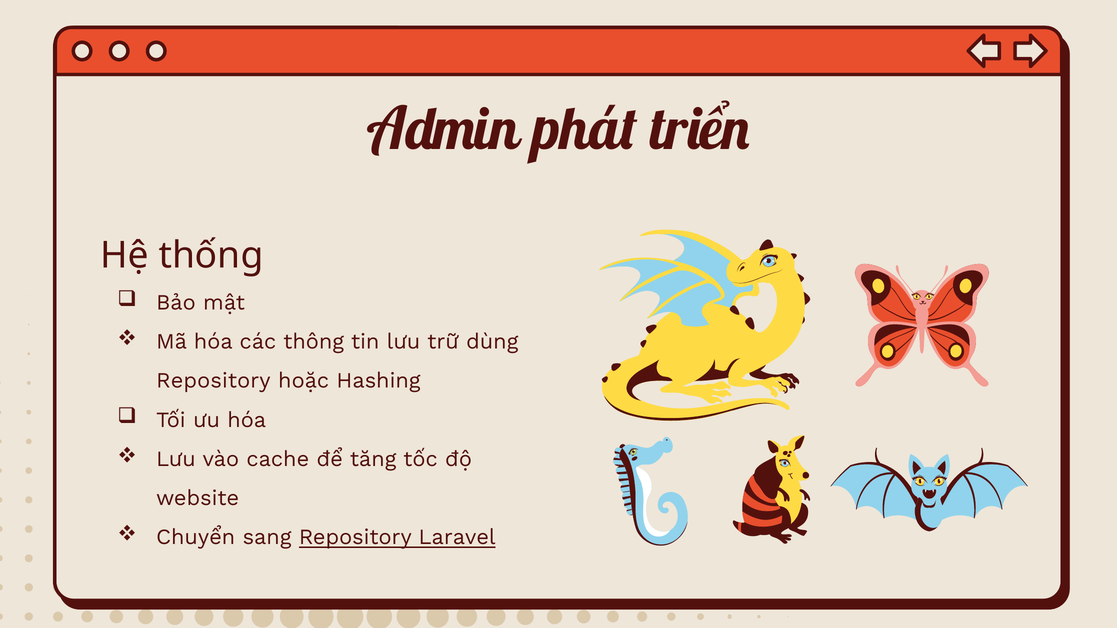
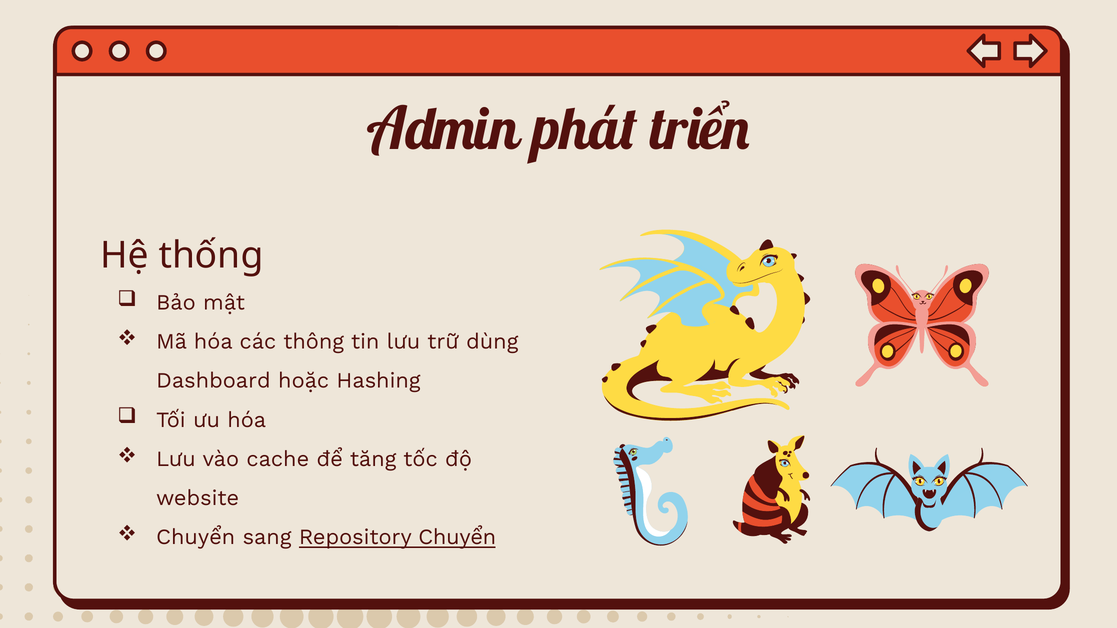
Repository: Repository -> Dashboard (213, 381)
Repository Laravel: Laravel -> Chuyển (457, 537)
